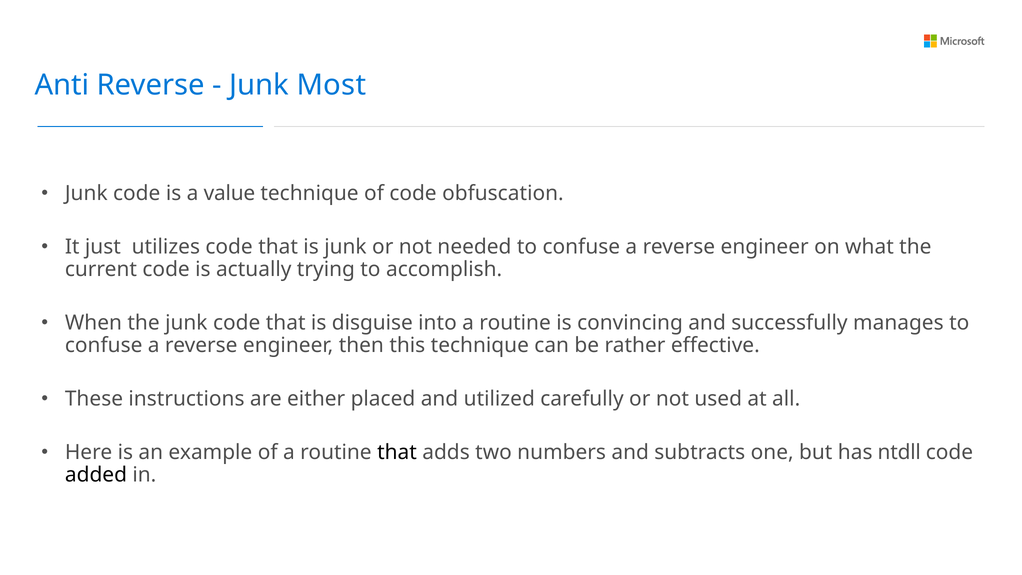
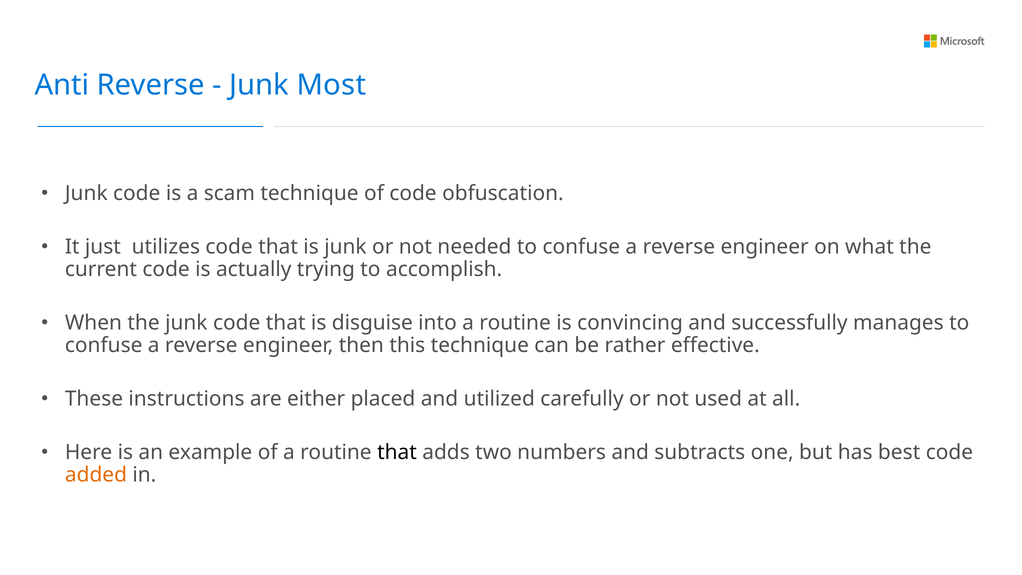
value: value -> scam (229, 193)
ntdll: ntdll -> best (899, 452)
added colour: black -> orange (96, 475)
